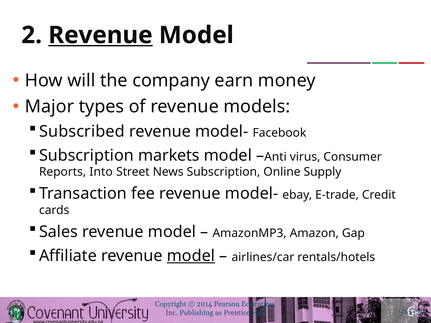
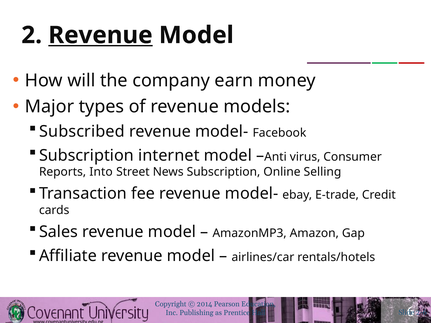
markets: markets -> internet (169, 156)
Supply: Supply -> Selling (322, 172)
model underline: present -> none (191, 256)
